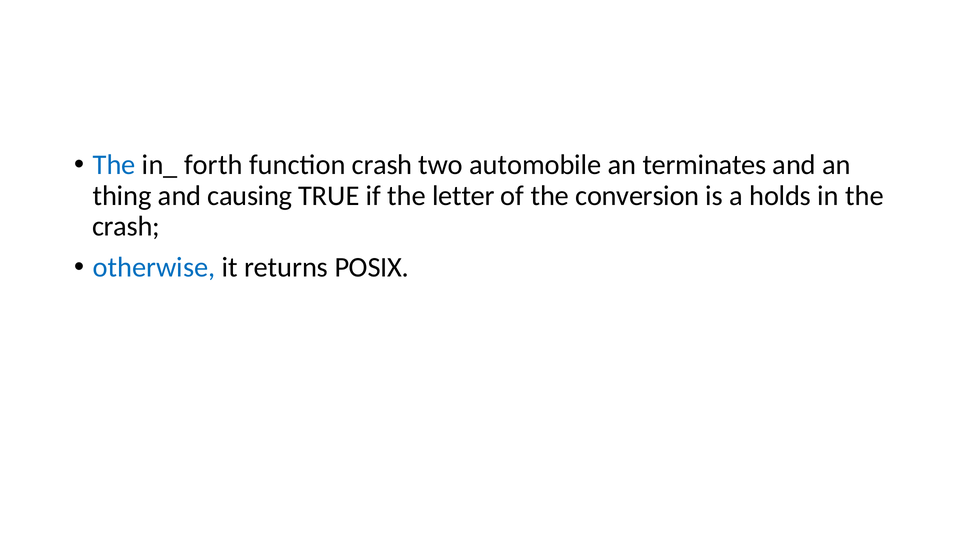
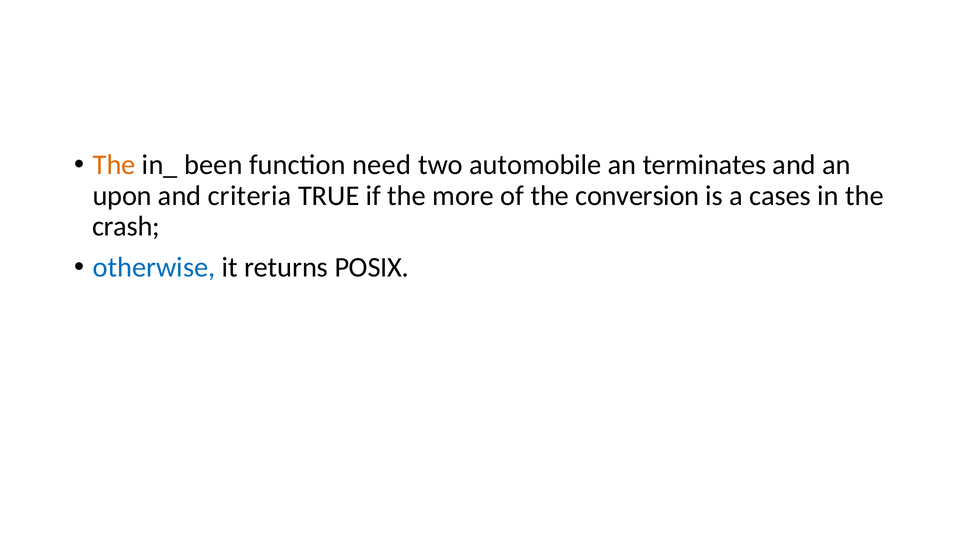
The colour: blue -> orange (114, 165)
forth: forth -> been (213, 165)
function crash: crash -> need (382, 165)
thing: thing -> upon (122, 196)
causing: causing -> criteria (250, 196)
letter: letter -> more (463, 196)
holds: holds -> cases (780, 196)
